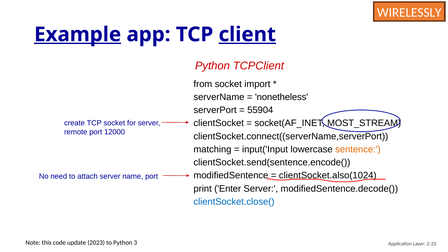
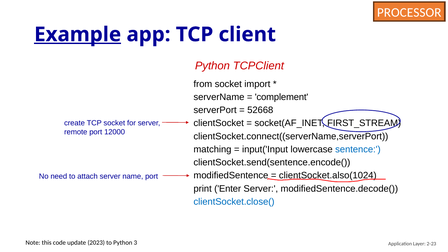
WIRELESSLY: WIRELESSLY -> PROCESSOR (409, 12)
client underline: present -> none (247, 34)
nonetheless: nonetheless -> complement (282, 97)
55904: 55904 -> 52668 (260, 110)
MOST_STREAM: MOST_STREAM -> FIRST_STREAM (364, 123)
sentence colour: orange -> blue (358, 149)
